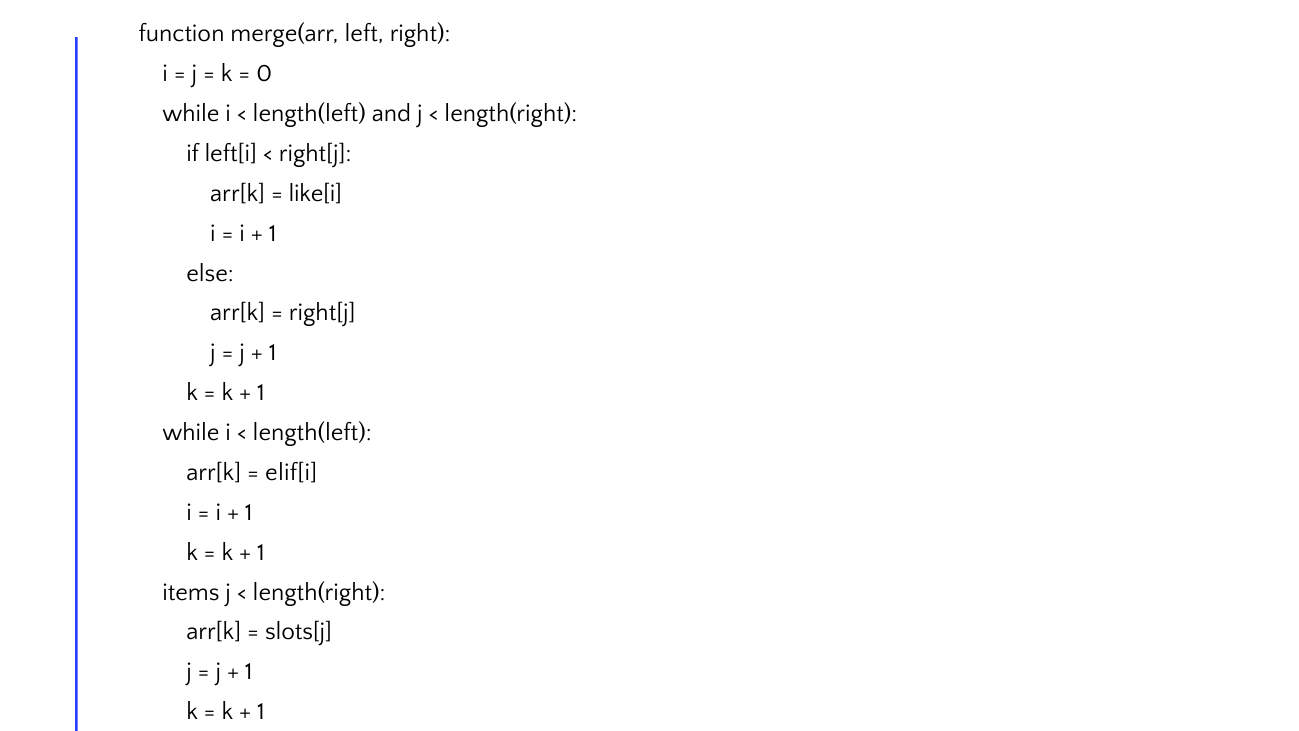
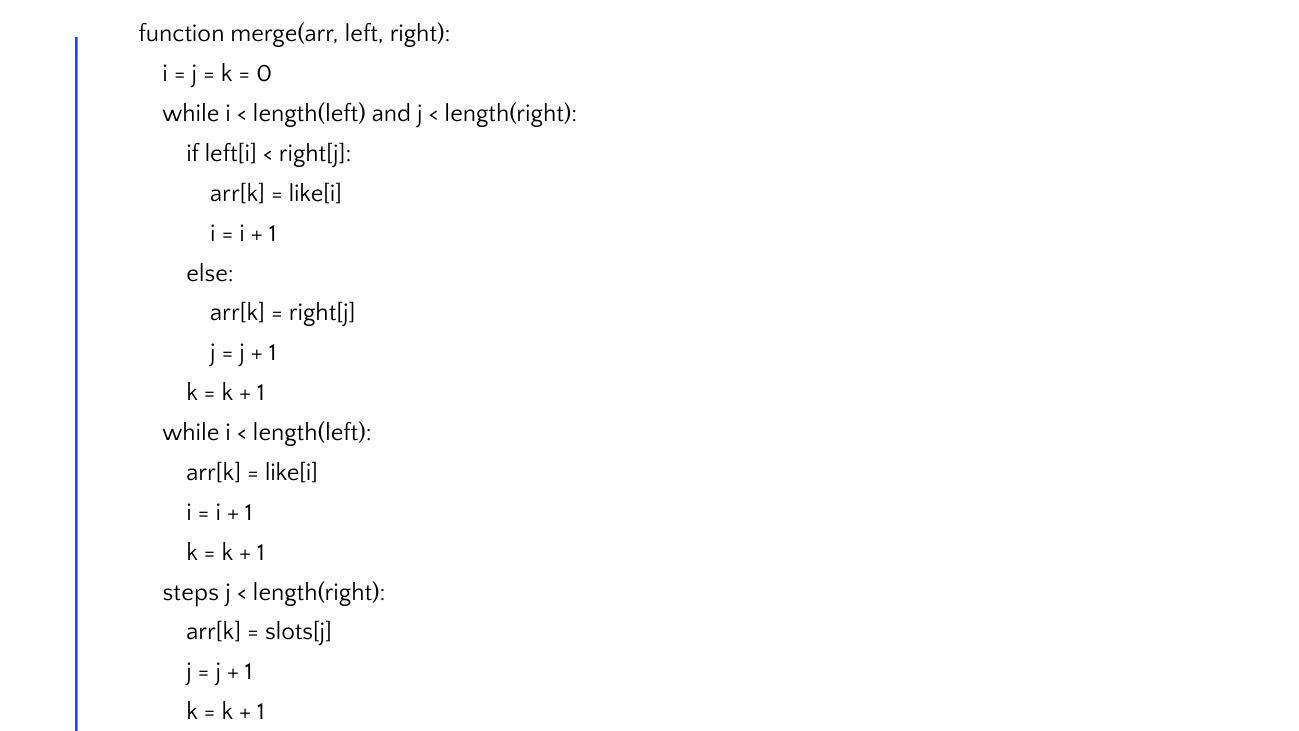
elif[i: elif[i -> like[i (291, 472)
items: items -> steps (191, 592)
